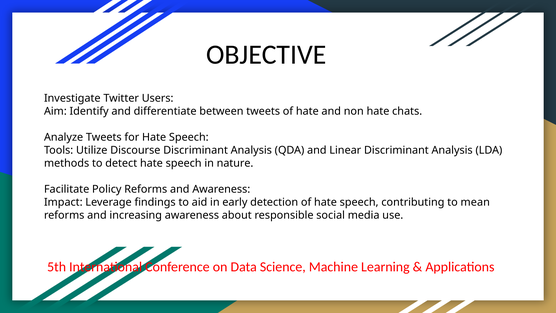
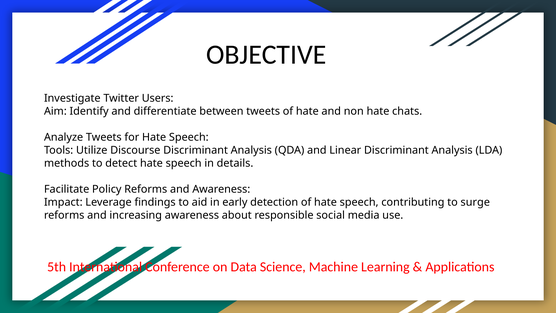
nature: nature -> details (235, 163)
mean: mean -> surge (475, 202)
